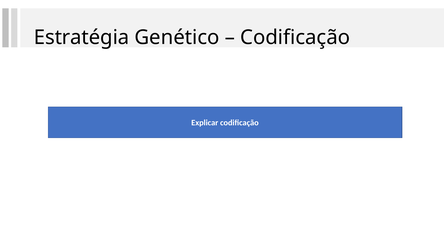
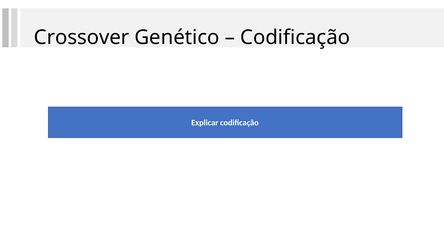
Estratégia: Estratégia -> Crossover (82, 37)
